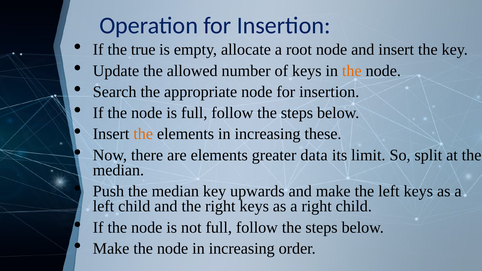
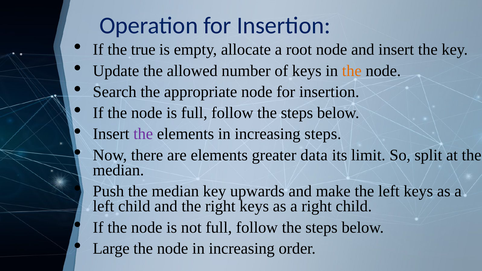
the colour: orange -> purple (143, 134)
increasing these: these -> steps (323, 134)
Make: Make -> Large (111, 249)
